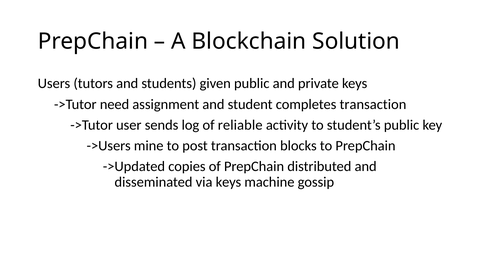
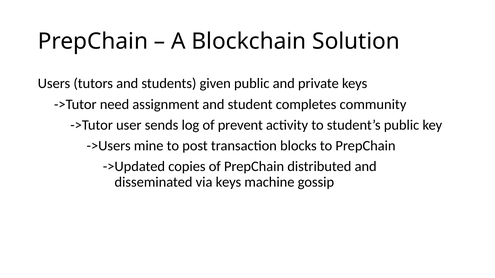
completes transaction: transaction -> community (373, 104)
reliable: reliable -> prevent (240, 125)
